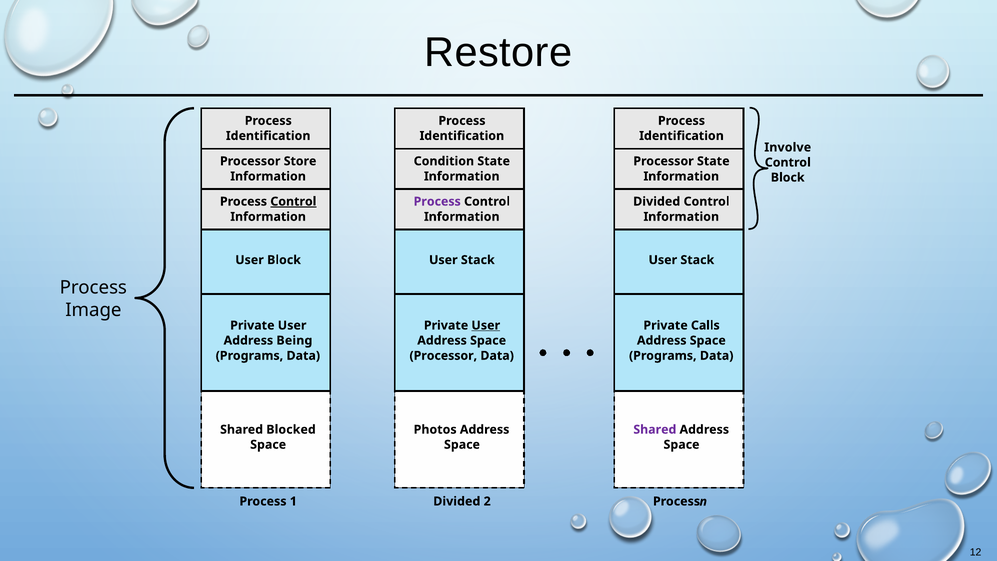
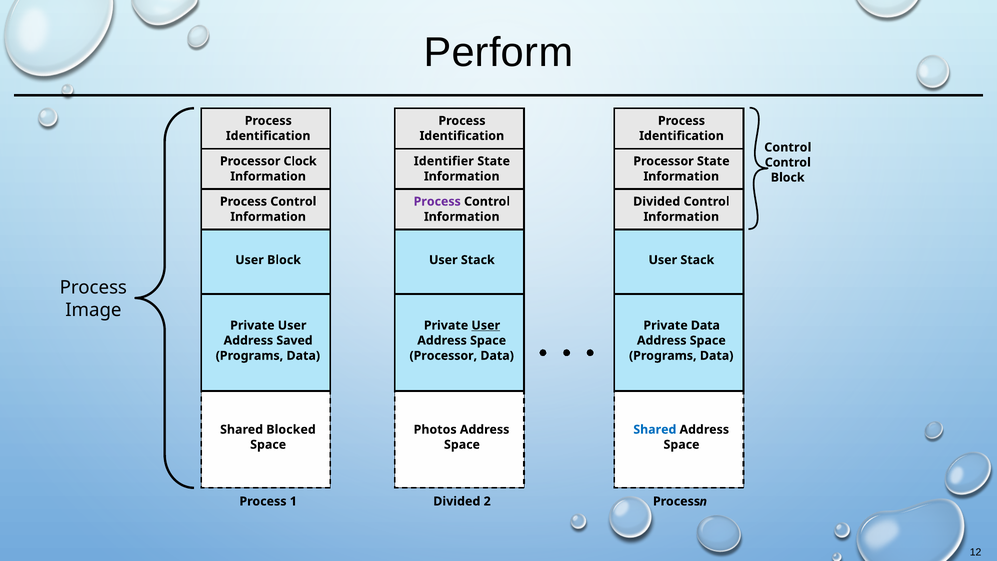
Restore: Restore -> Perform (498, 52)
Involve: Involve -> Control (788, 147)
Store: Store -> Clock (300, 161)
Condition: Condition -> Identifier (444, 161)
Control underline: present -> none (293, 201)
Private Calls: Calls -> Data (705, 325)
Being: Being -> Saved (294, 340)
Shared colour: purple -> blue (655, 429)
